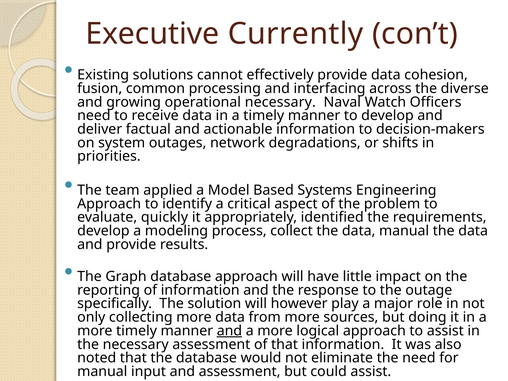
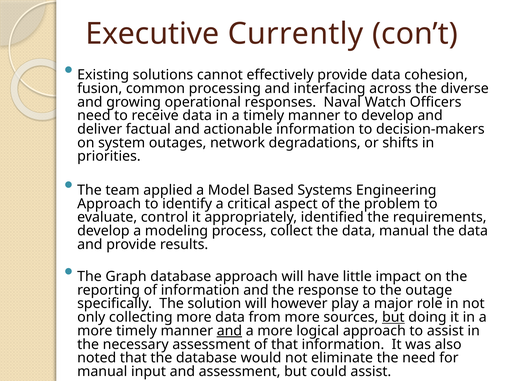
operational necessary: necessary -> responses (280, 102)
quickly: quickly -> control (165, 217)
but underline: none -> present (393, 317)
